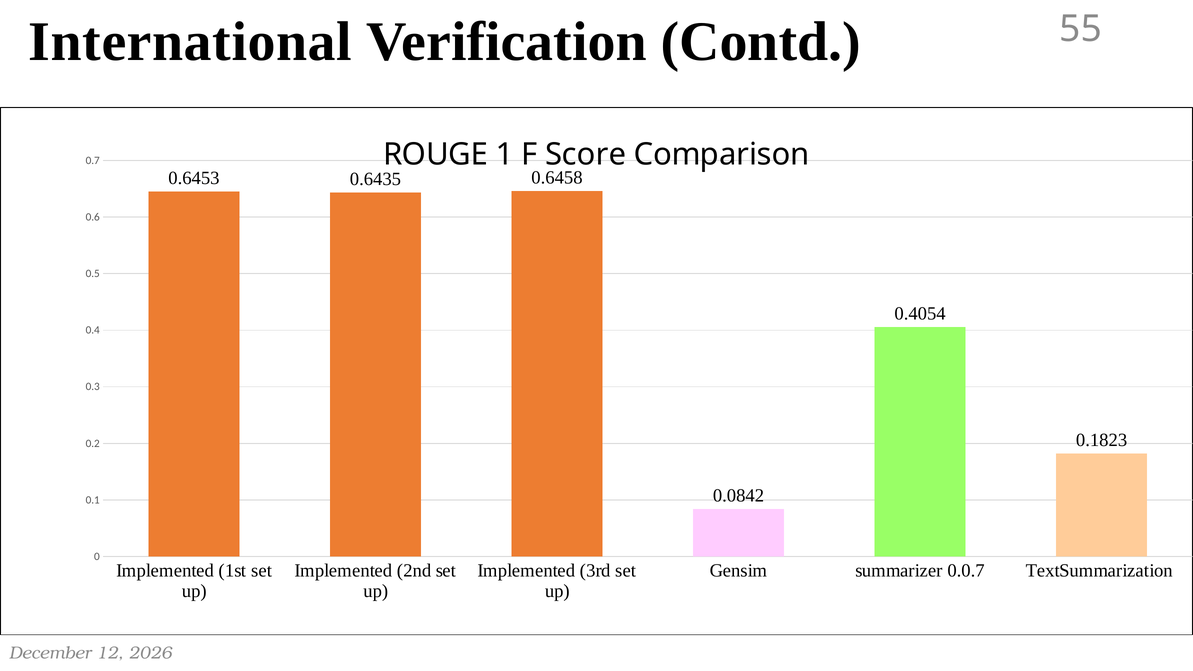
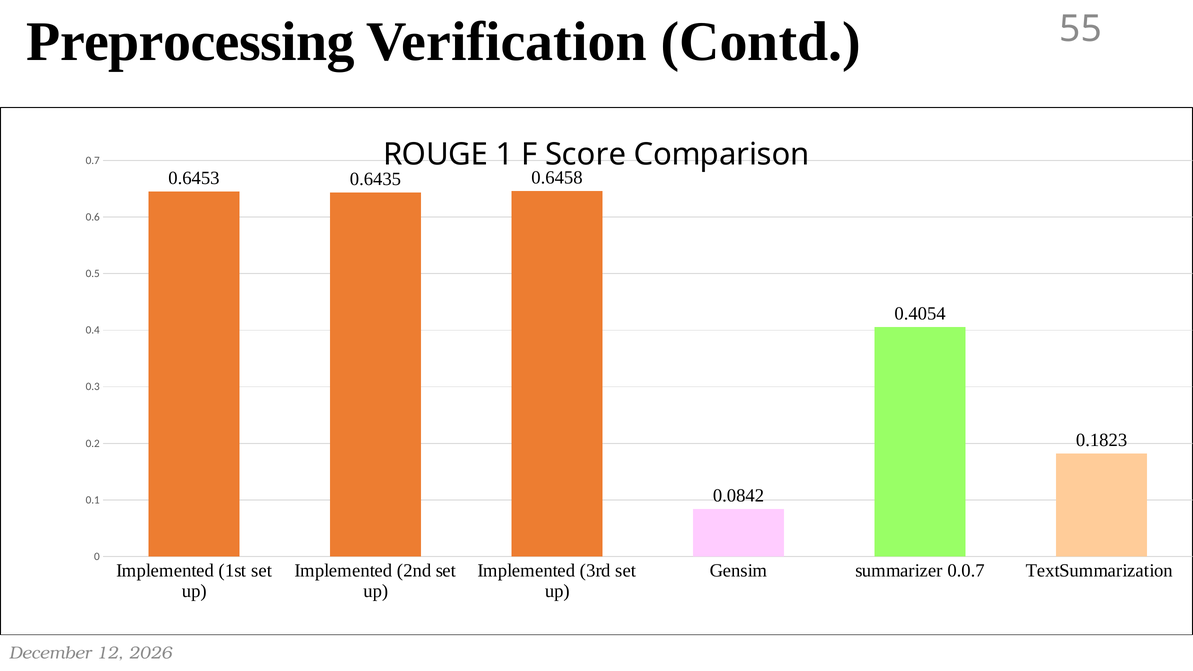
International: International -> Preprocessing (191, 42)
